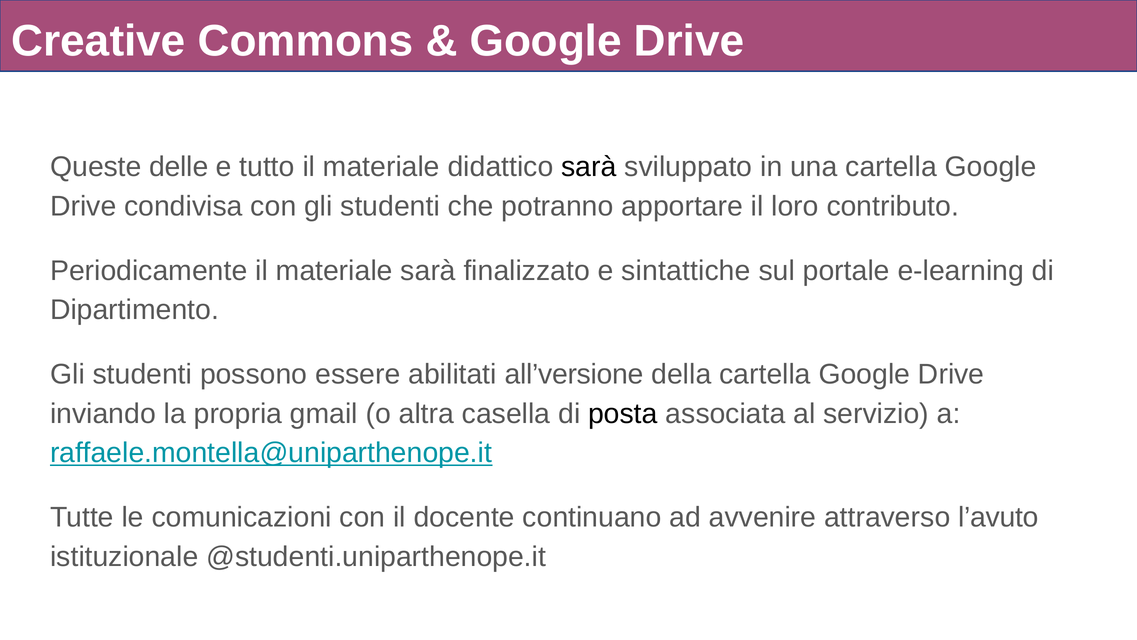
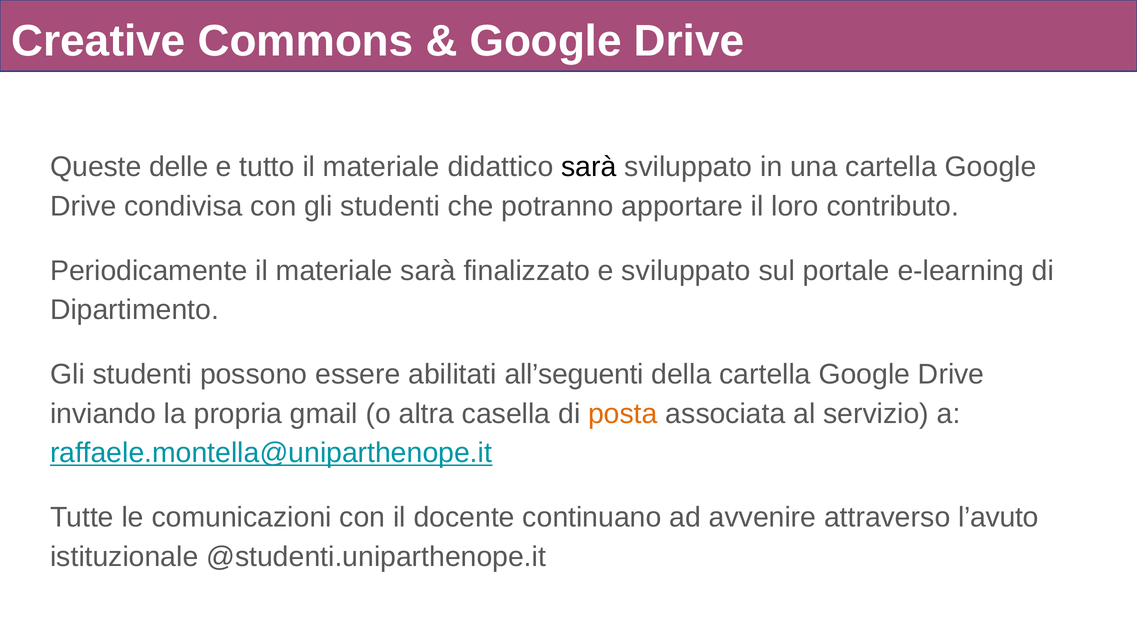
e sintattiche: sintattiche -> sviluppato (686, 270)
all’versione: all’versione -> all’seguenti (574, 374)
posta colour: black -> orange (623, 413)
